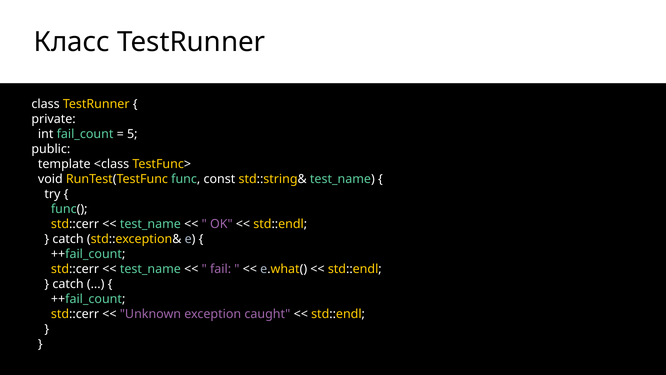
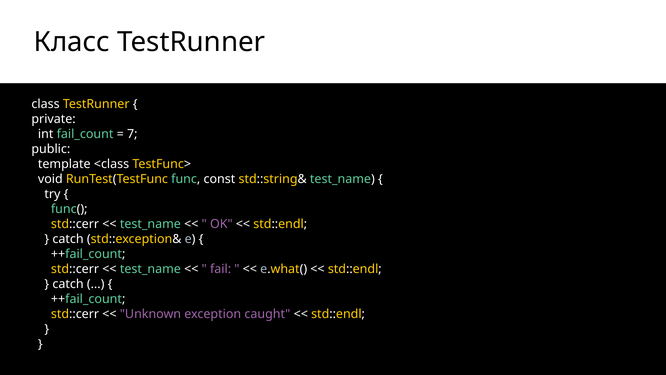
5: 5 -> 7 (132, 134)
